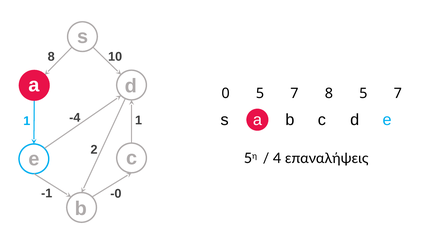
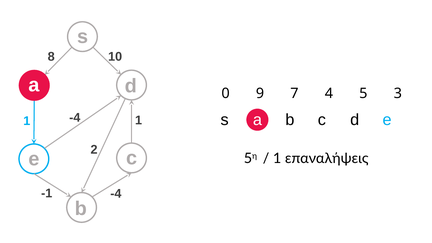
0 5: 5 -> 9 (260, 93)
7 8: 8 -> 4 (329, 93)
7: 7 -> 3 (398, 93)
4: 4 -> 1 (277, 158)
-1 -0: -0 -> -4 (116, 194)
